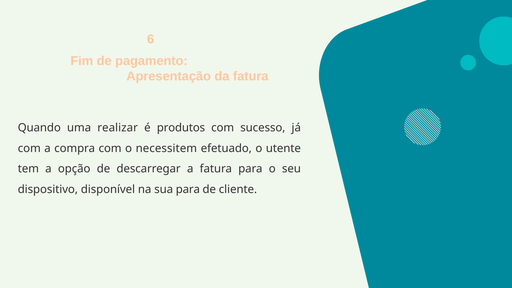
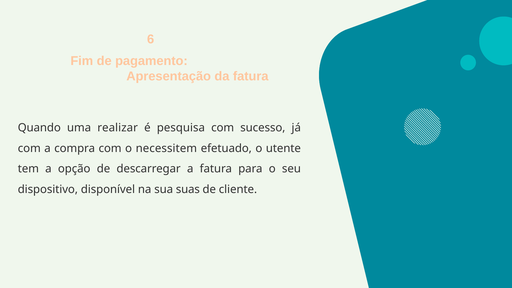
produtos: produtos -> pesquisa (181, 128)
sua para: para -> suas (188, 189)
